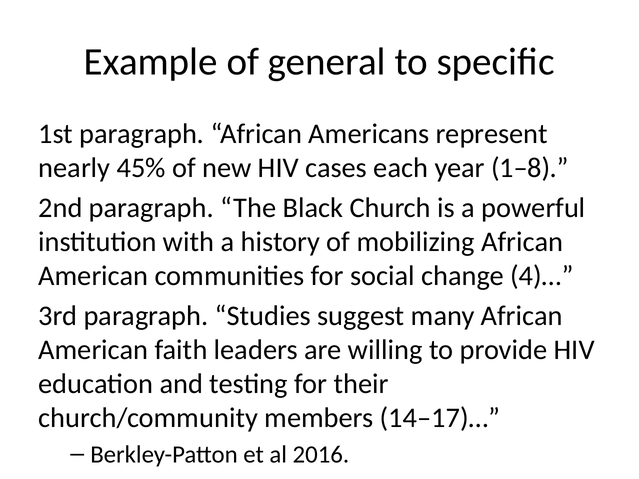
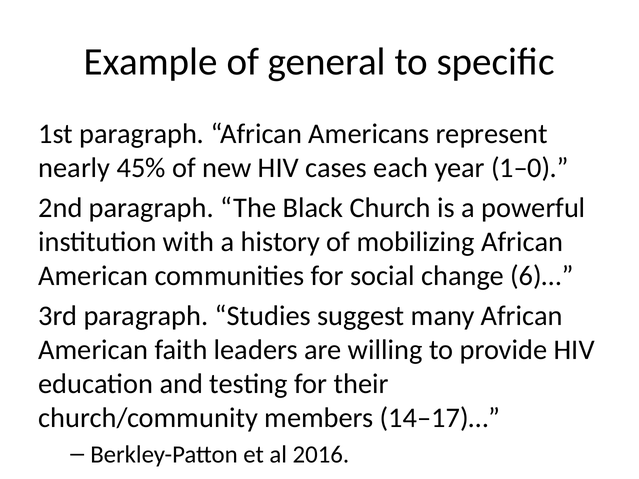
1–8: 1–8 -> 1–0 (530, 168)
4)…: 4)… -> 6)… (542, 276)
